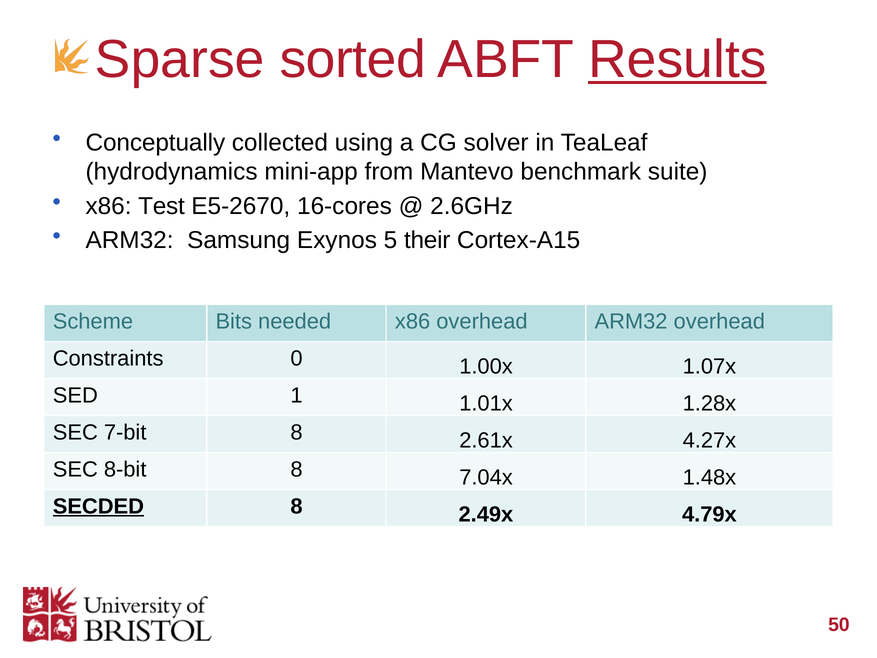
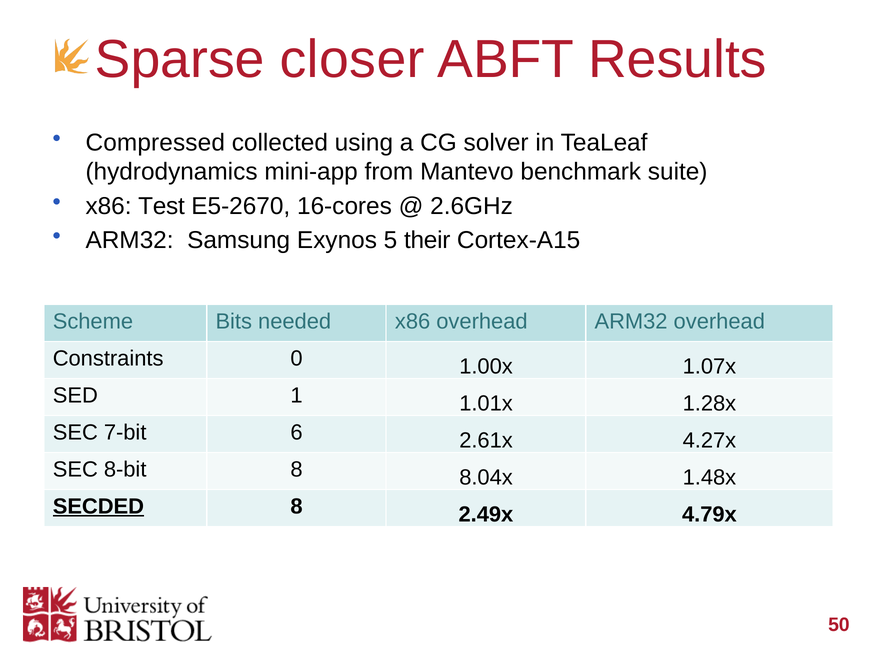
sorted: sorted -> closer (352, 59)
Results underline: present -> none (677, 59)
Conceptually: Conceptually -> Compressed (155, 143)
7-bit 8: 8 -> 6 (297, 432)
7.04x: 7.04x -> 8.04x (486, 477)
